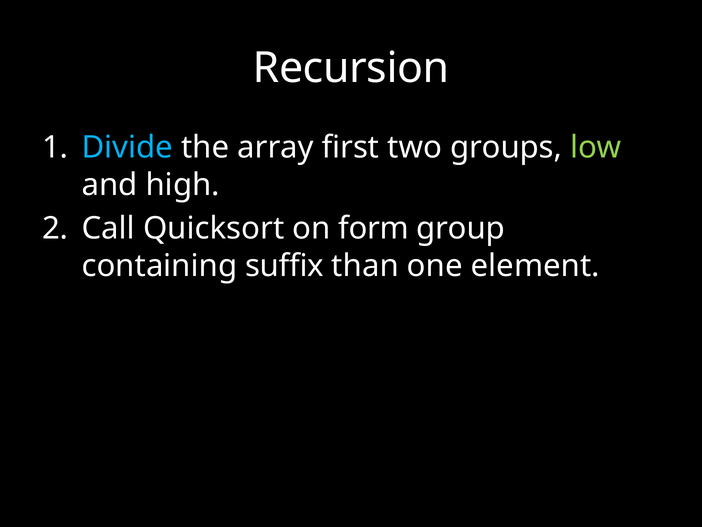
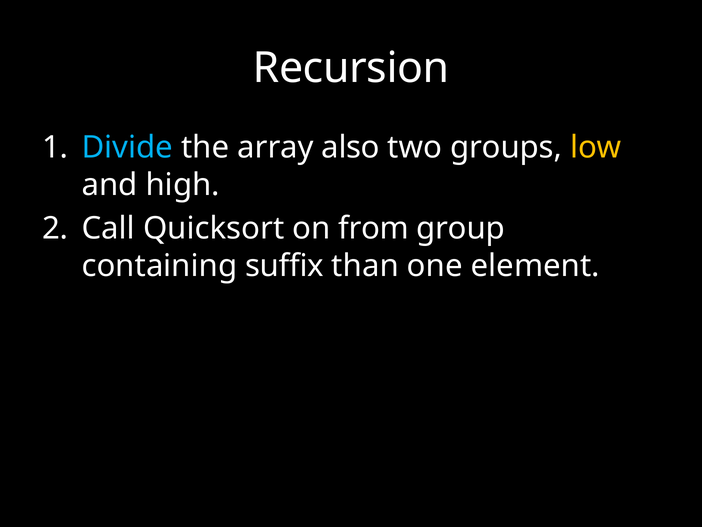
first: first -> also (351, 147)
low colour: light green -> yellow (596, 147)
form: form -> from (374, 228)
